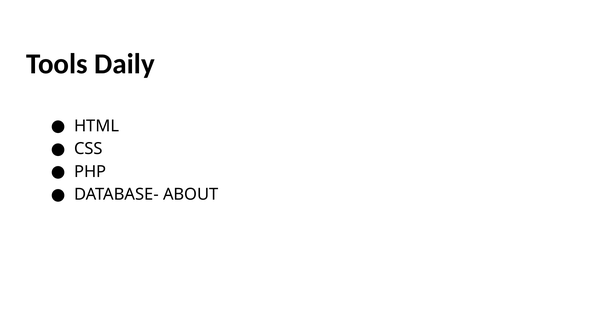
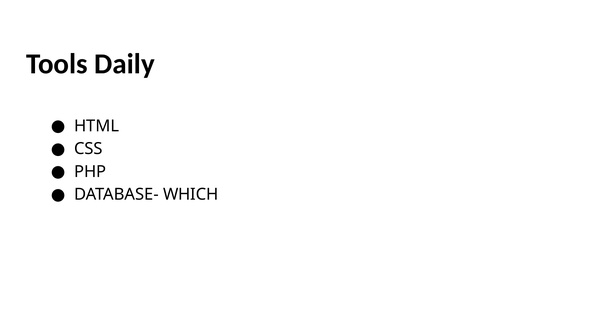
ABOUT: ABOUT -> WHICH (191, 194)
